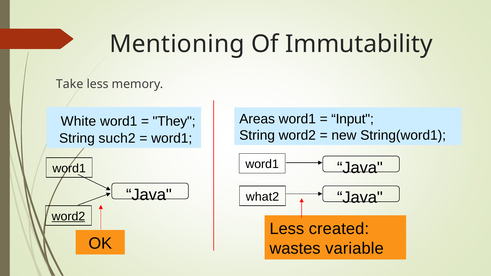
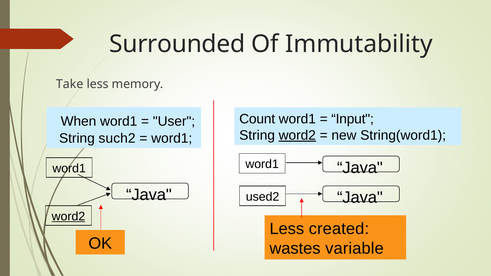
Mentioning: Mentioning -> Surrounded (177, 44)
Areas: Areas -> Count (257, 119)
White: White -> When (79, 121)
They: They -> User (174, 121)
word2 underline: none -> present (297, 135)
what2: what2 -> used2 (263, 197)
